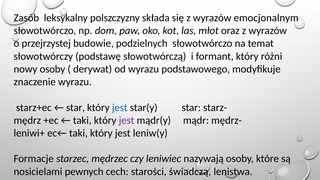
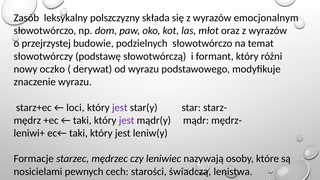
nowy osoby: osoby -> oczko (52, 69)
star: star -> loci (75, 107)
jest colour: blue -> purple (120, 107)
